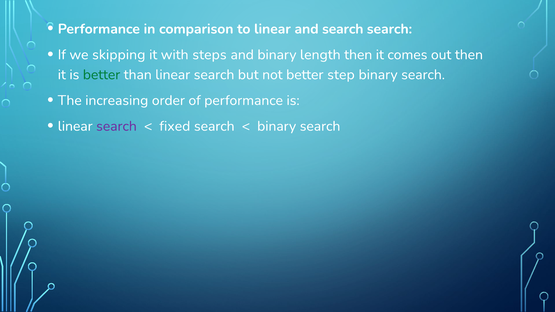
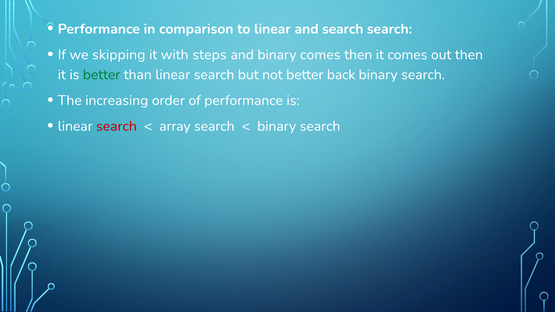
binary length: length -> comes (320, 55)
step: step -> back (341, 75)
search colour: purple -> red (116, 126)
fixed: fixed -> array (175, 126)
